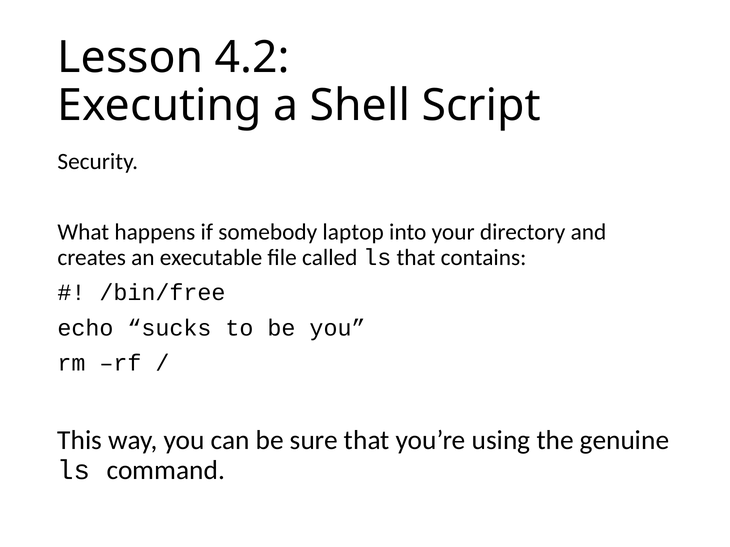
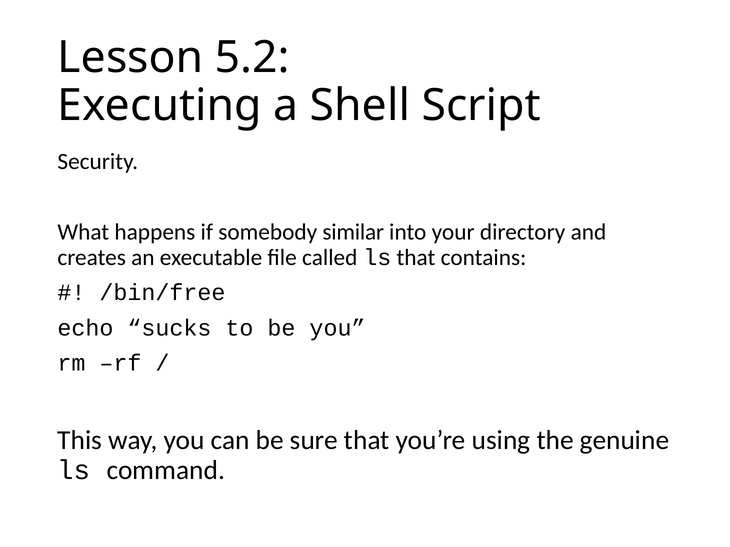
4.2: 4.2 -> 5.2 (252, 58)
laptop: laptop -> similar (353, 232)
